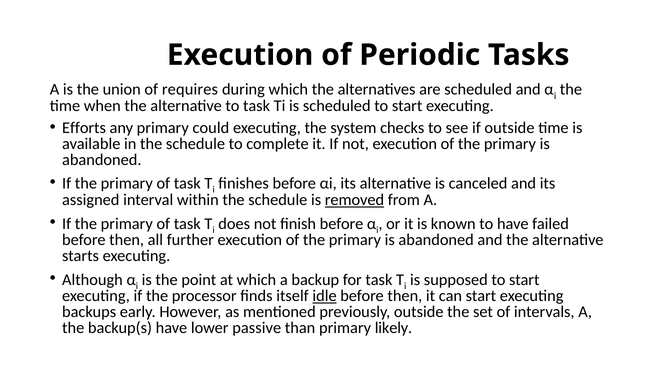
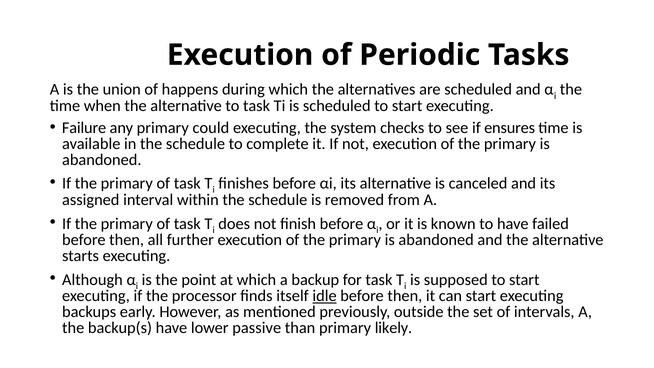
requires: requires -> happens (190, 89)
Efforts: Efforts -> Failure (84, 128)
if outside: outside -> ensures (510, 128)
removed underline: present -> none (354, 200)
